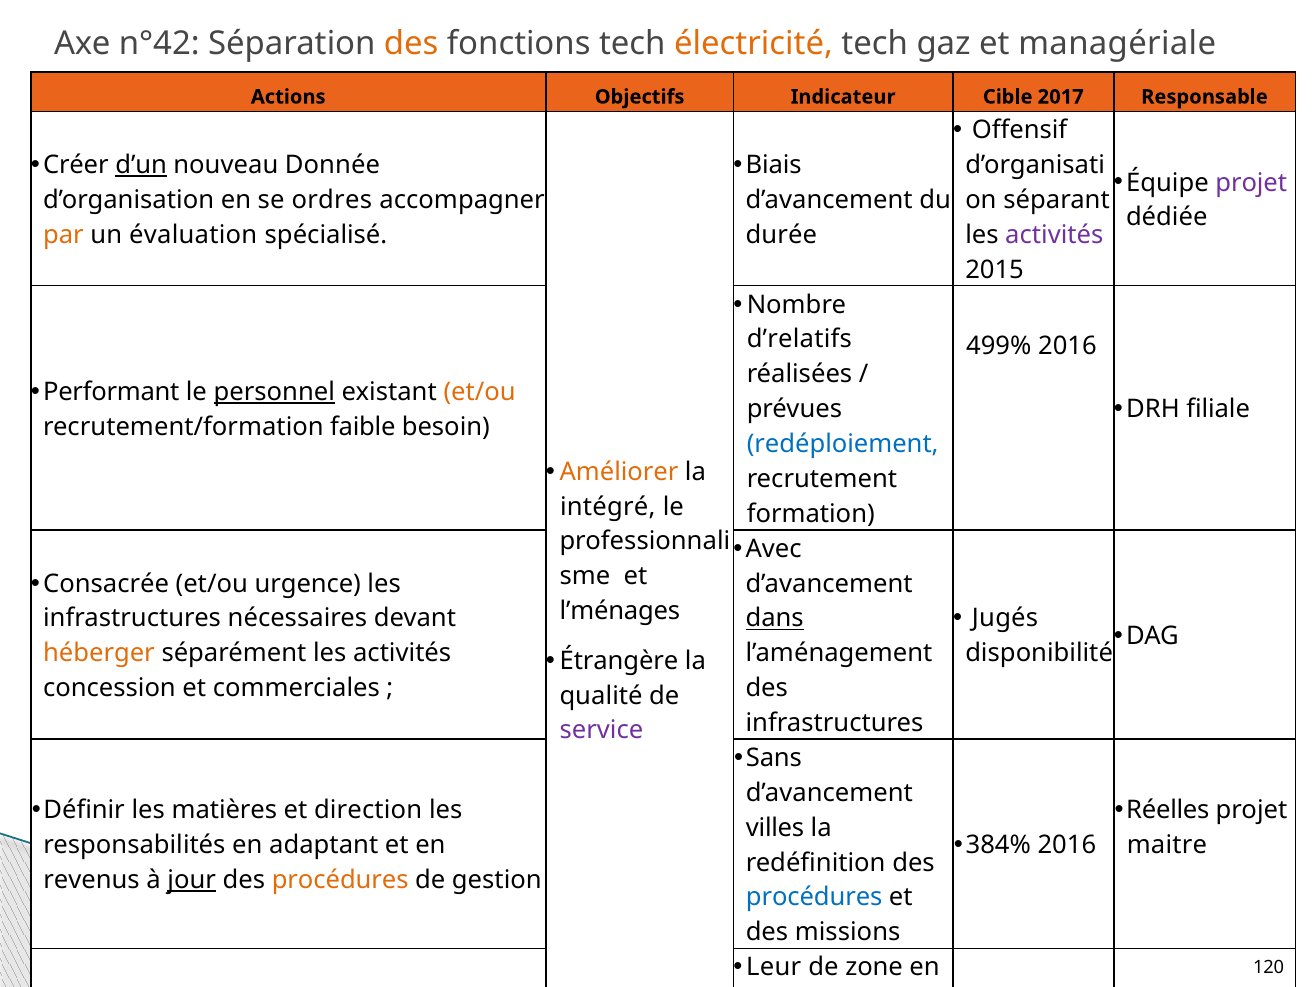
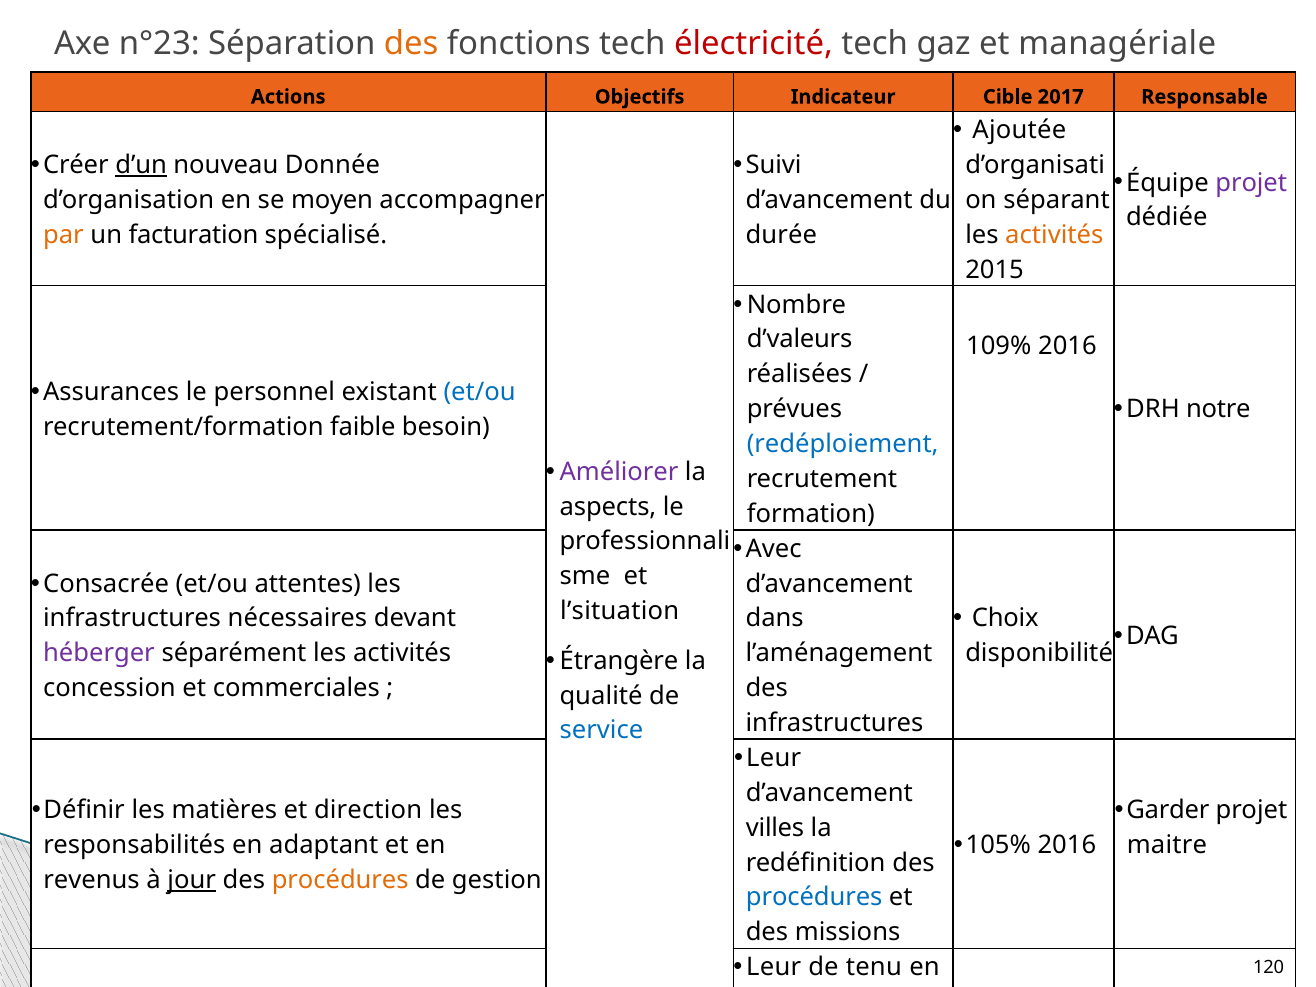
n°42: n°42 -> n°23 (159, 43)
électricité colour: orange -> red (753, 43)
Offensif: Offensif -> Ajoutée (1019, 130)
Biais: Biais -> Suivi (774, 165)
ordres: ordres -> moyen (332, 200)
évaluation: évaluation -> facturation (194, 235)
activités colour: purple -> orange (1054, 235)
d’relatifs: d’relatifs -> d’valeurs (800, 340)
499%: 499% -> 109% (999, 346)
Performant: Performant -> Assurances (111, 392)
personnel underline: present -> none (274, 392)
et/ou colour: orange -> blue (480, 392)
filiale: filiale -> notre (1218, 409)
Améliorer colour: orange -> purple (619, 472)
intégré: intégré -> aspects (608, 507)
urgence: urgence -> attentes (308, 584)
l’ménages: l’ménages -> l’situation (620, 611)
Jugés: Jugés -> Choix (1005, 619)
dans underline: present -> none (775, 619)
héberger colour: orange -> purple (99, 653)
service colour: purple -> blue (602, 730)
Sans: Sans -> Leur (774, 758)
Réelles: Réelles -> Garder (1168, 810)
384%: 384% -> 105% (998, 845)
zone: zone -> tenu (874, 967)
